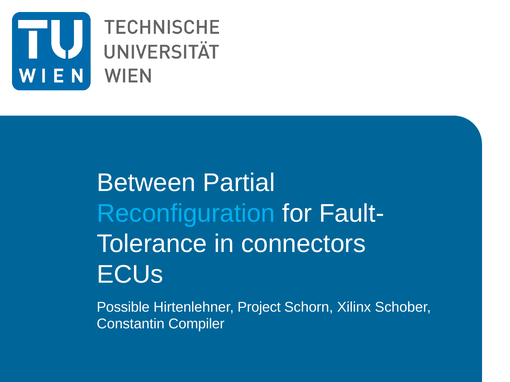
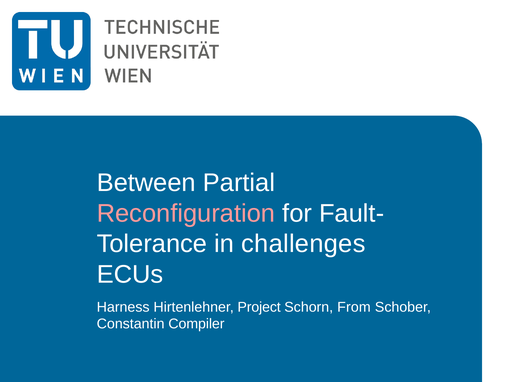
Reconfiguration colour: light blue -> pink (186, 214)
connectors: connectors -> challenges (303, 244)
Possible: Possible -> Harness (123, 307)
Xilinx: Xilinx -> From (354, 307)
